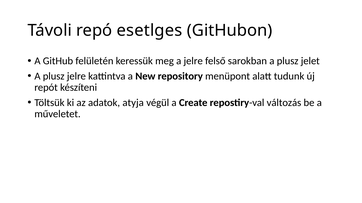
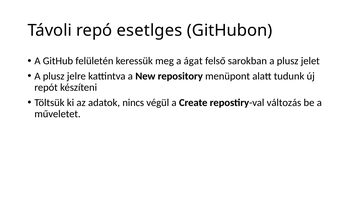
a jelre: jelre -> ágat (193, 61)
atyja: atyja -> nincs (133, 103)
